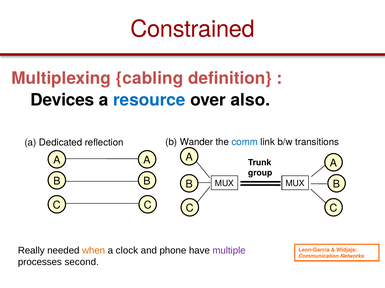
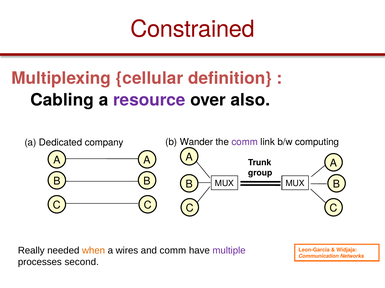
cabling: cabling -> cellular (149, 78)
Devices: Devices -> Cabling (62, 100)
resource colour: blue -> purple (149, 100)
reflection: reflection -> company (104, 143)
comm colour: blue -> purple (245, 142)
transitions: transitions -> computing (317, 142)
clock: clock -> wires (127, 251)
and phone: phone -> comm (173, 251)
